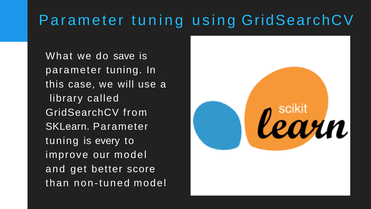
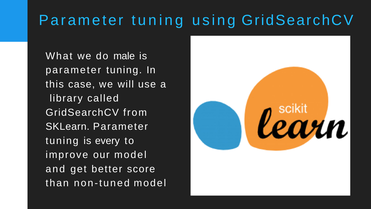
save: save -> male (124, 56)
